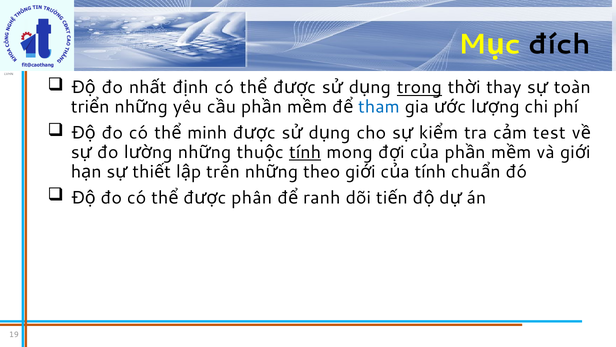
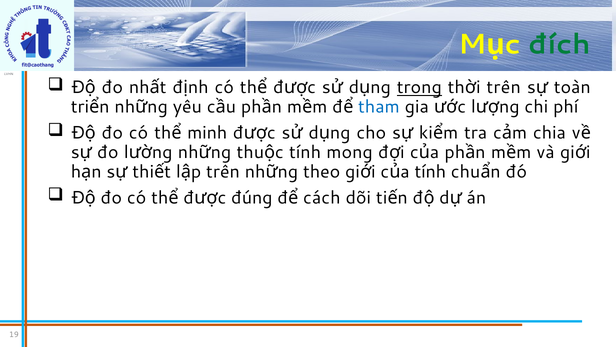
đích colour: black -> green (560, 44)
thay: thay -> trên (504, 87)
test: test -> chia (549, 133)
tính underline: present -> none (305, 152)
phân: phân -> đúng (252, 197)
ranh: ranh -> cách (322, 197)
